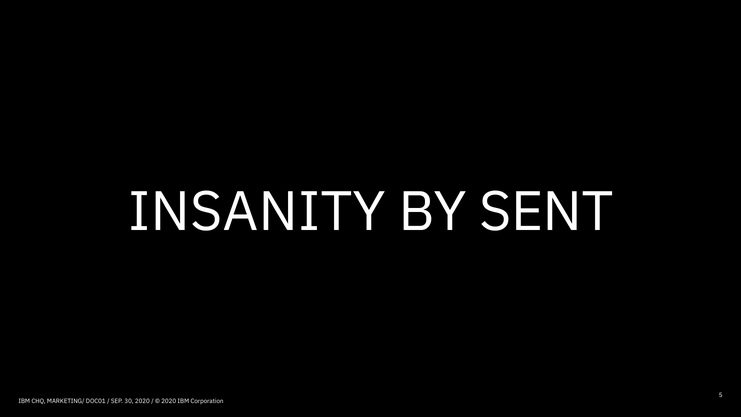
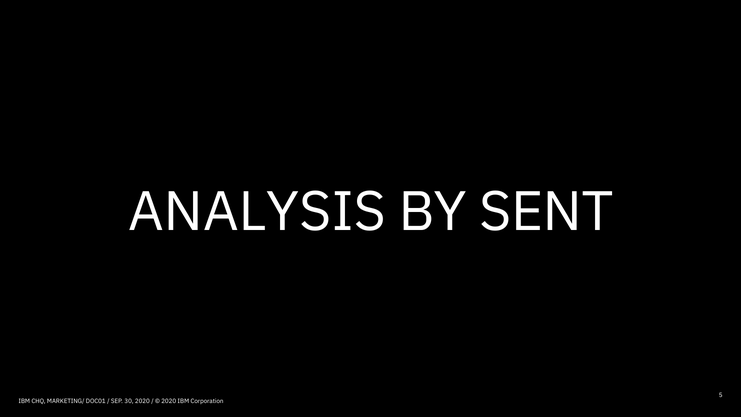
INSANITY: INSANITY -> ANALYSIS (257, 212)
